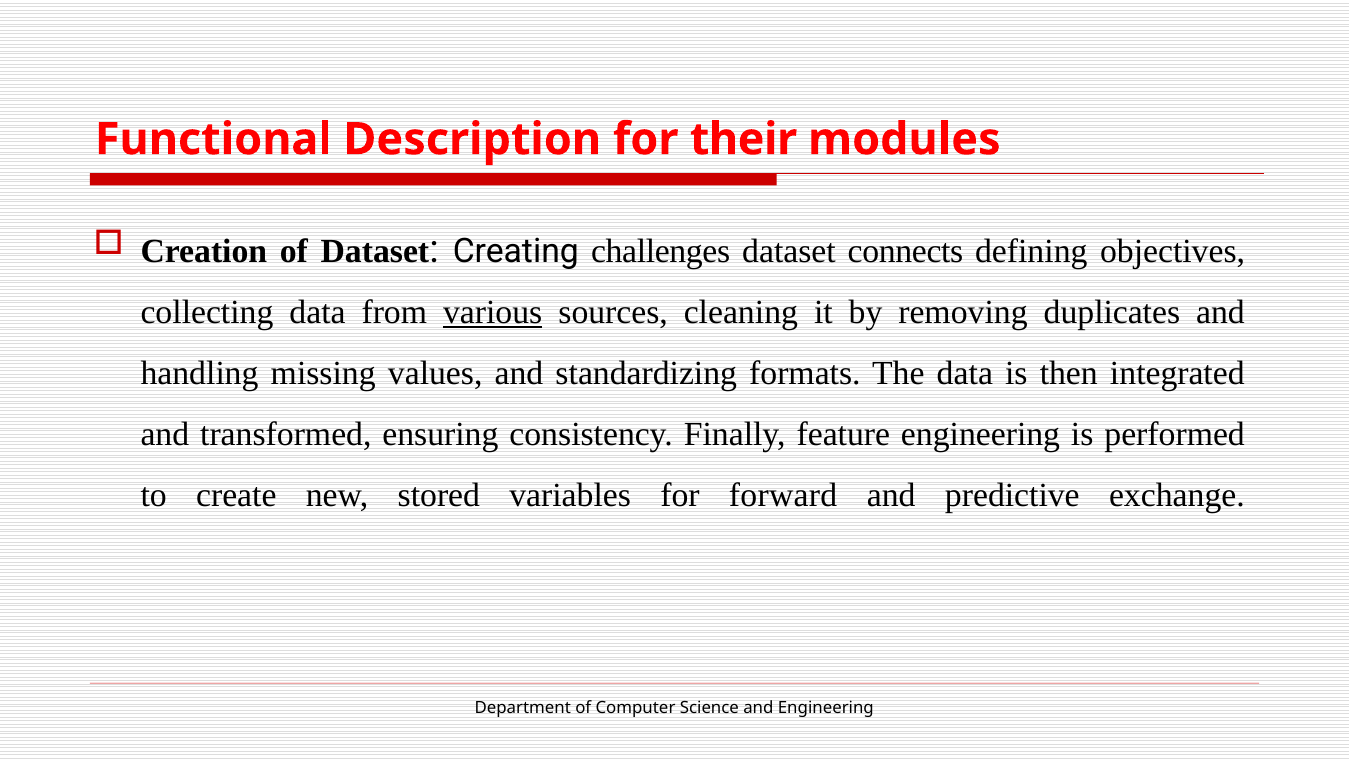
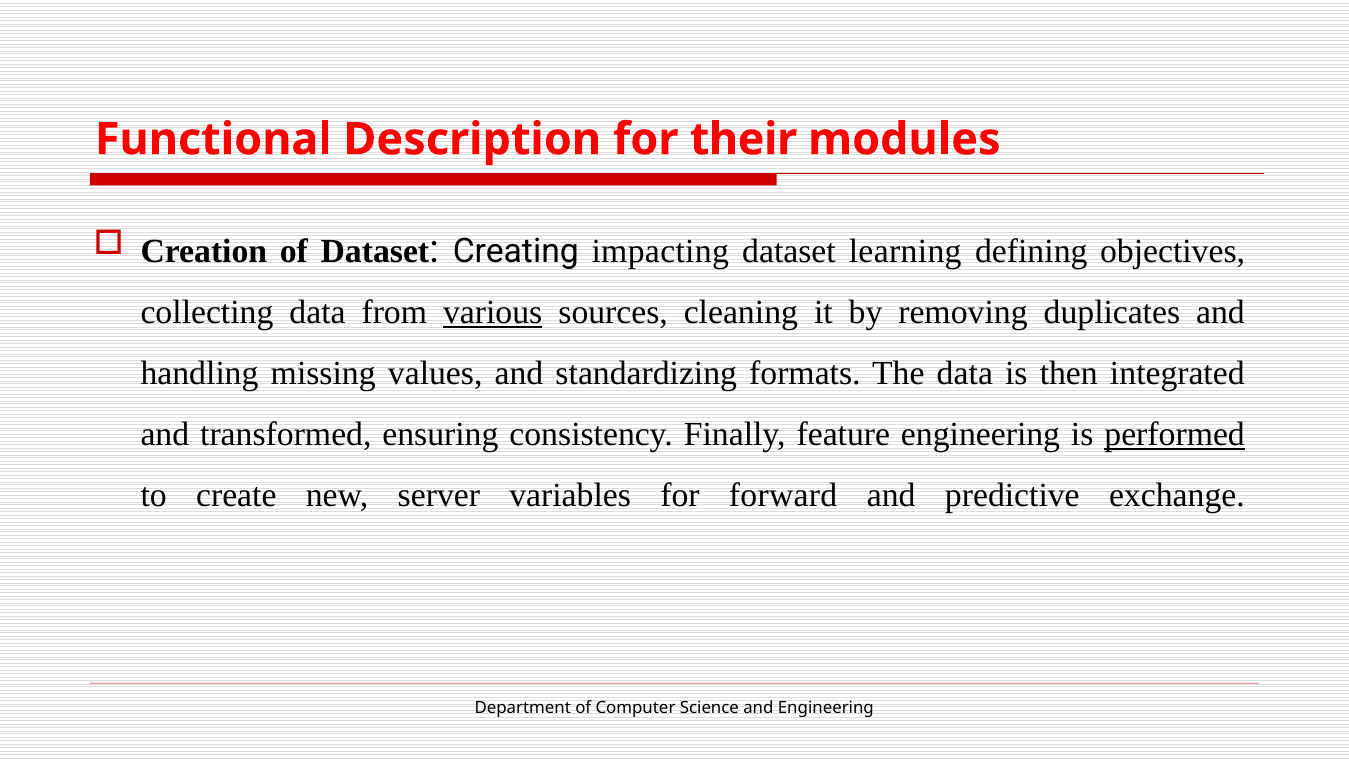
challenges: challenges -> impacting (660, 251)
connects: connects -> learning (905, 251)
performed underline: none -> present (1175, 434)
stored: stored -> server (439, 495)
